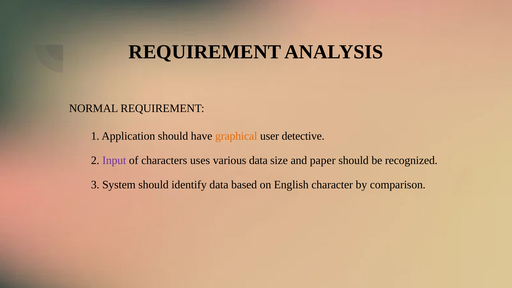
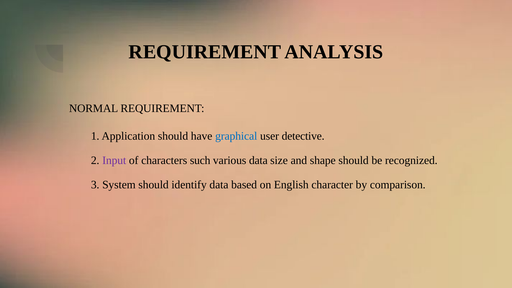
graphical colour: orange -> blue (236, 136)
uses: uses -> such (200, 160)
paper: paper -> shape (323, 160)
